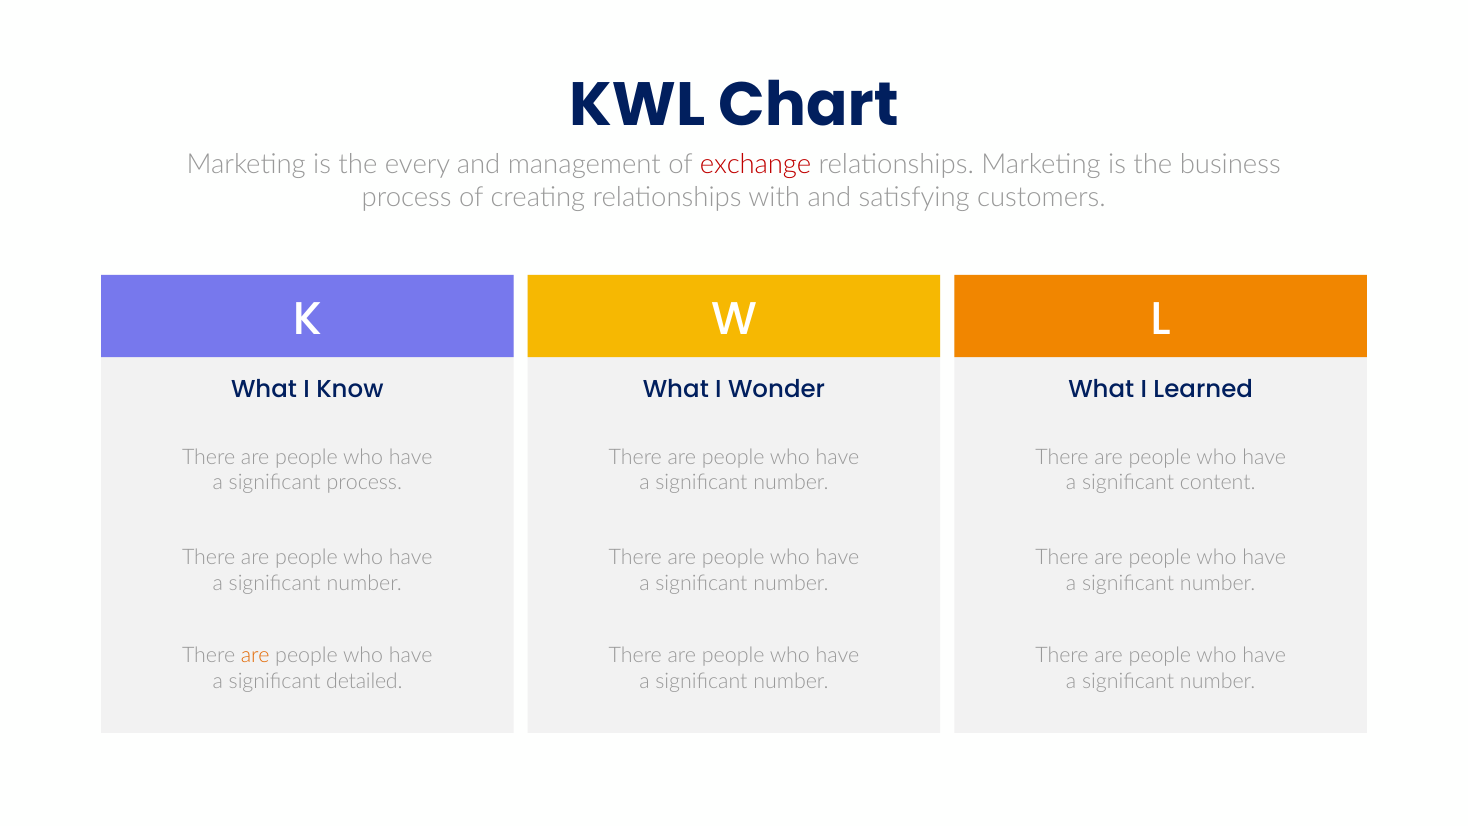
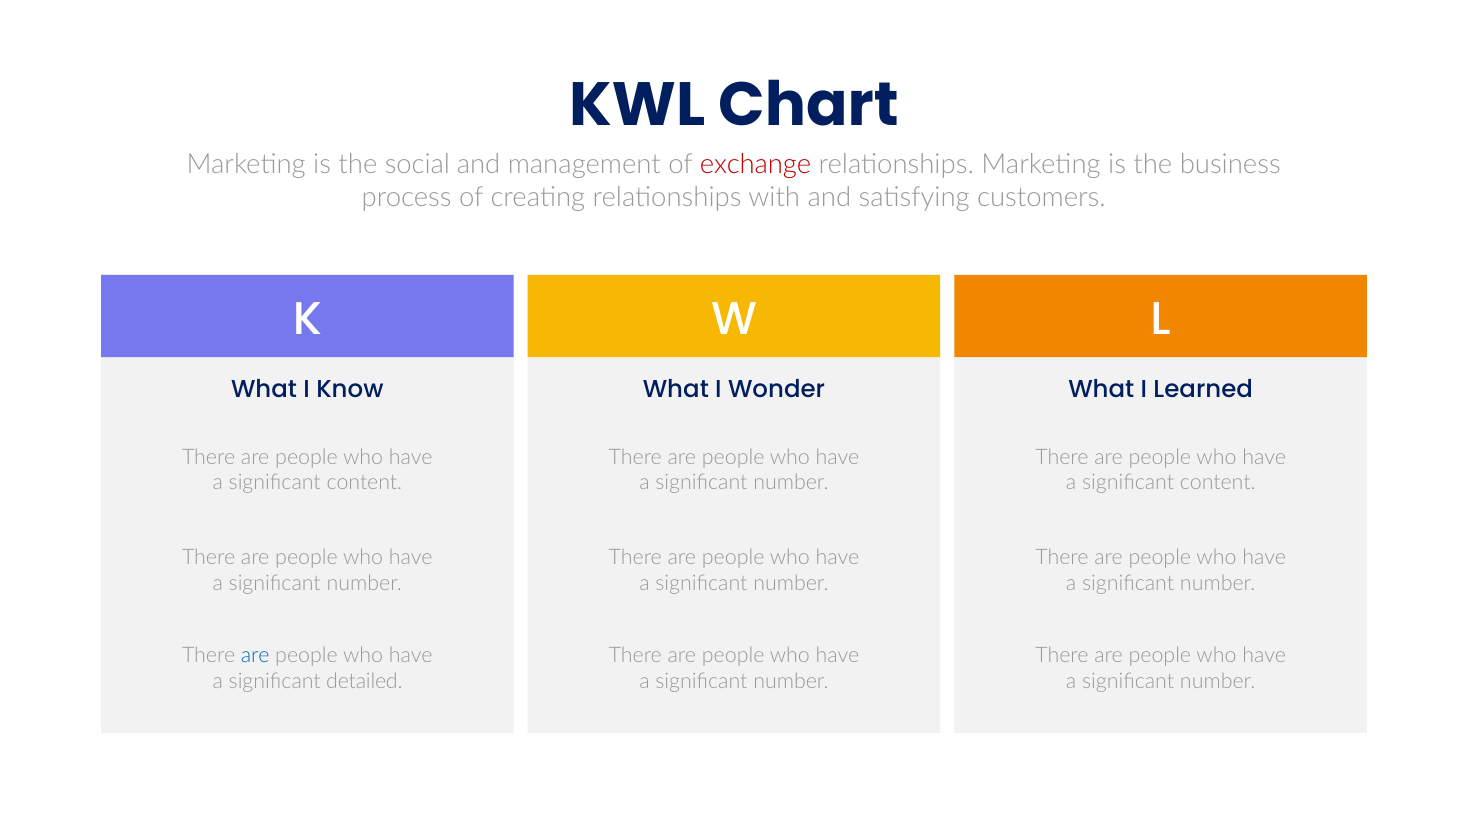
every: every -> social (417, 165)
process: process -> content (364, 483)
are colour: orange -> blue (255, 656)
